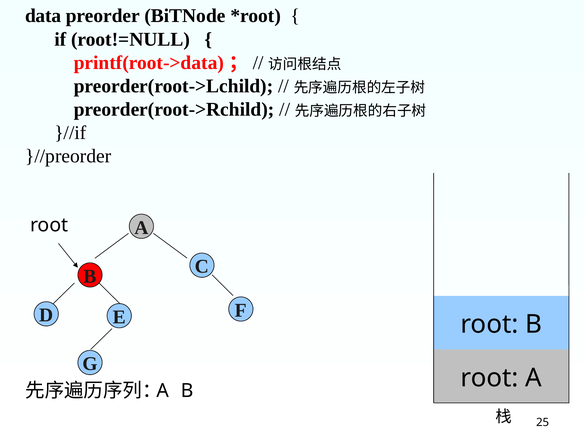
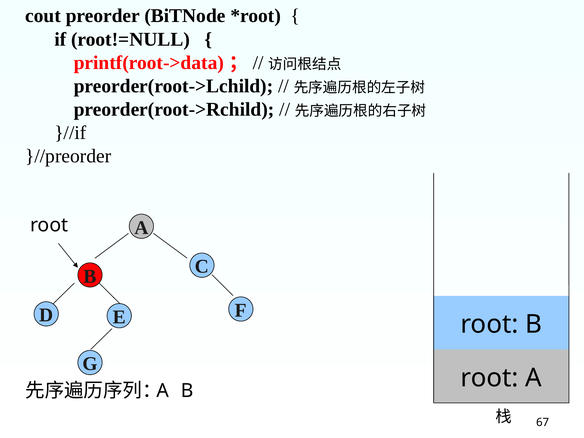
data: data -> cout (43, 16)
25: 25 -> 67 (543, 422)
